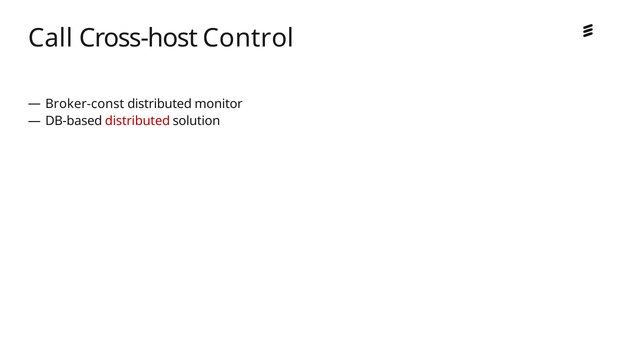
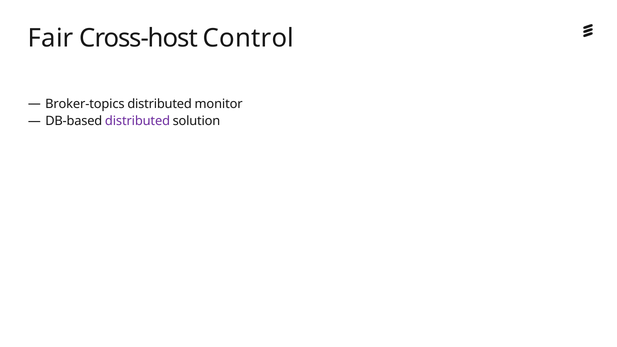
Call: Call -> Fair (51, 38)
Broker-const: Broker-const -> Broker-topics (85, 104)
distributed colour: red -> purple (138, 121)
